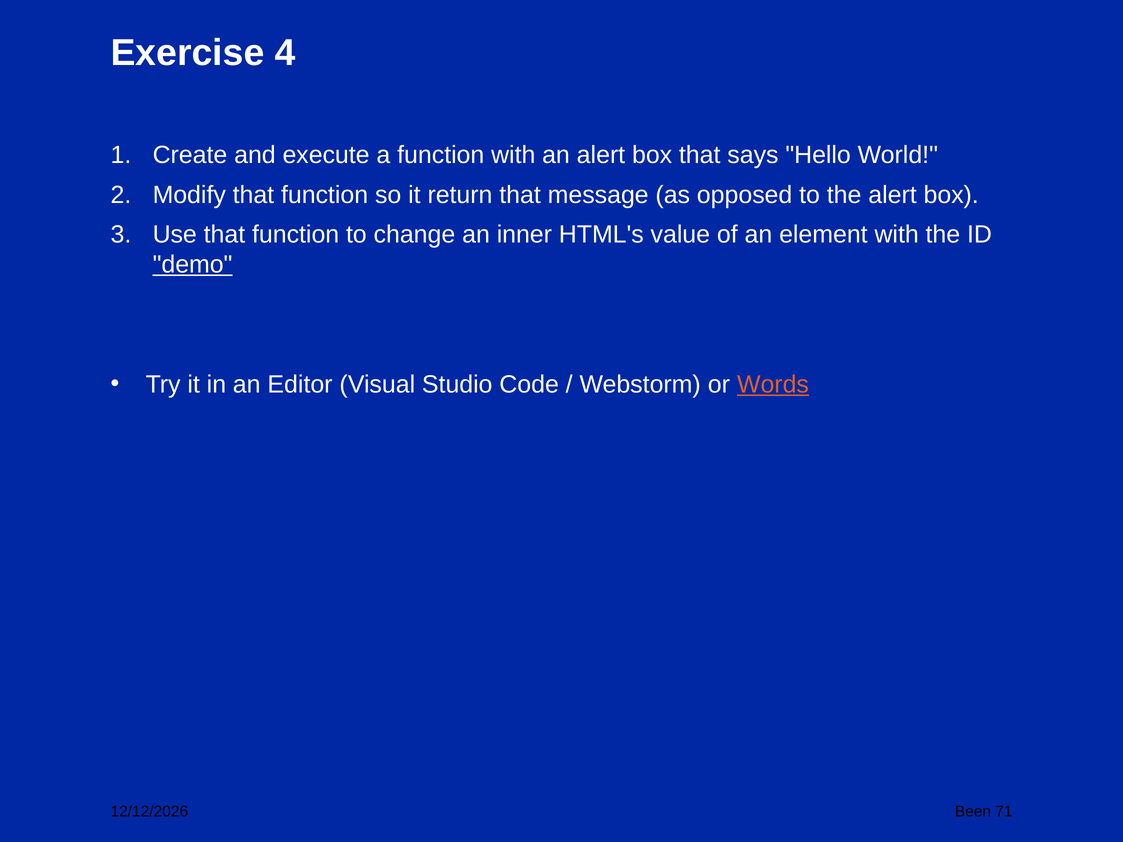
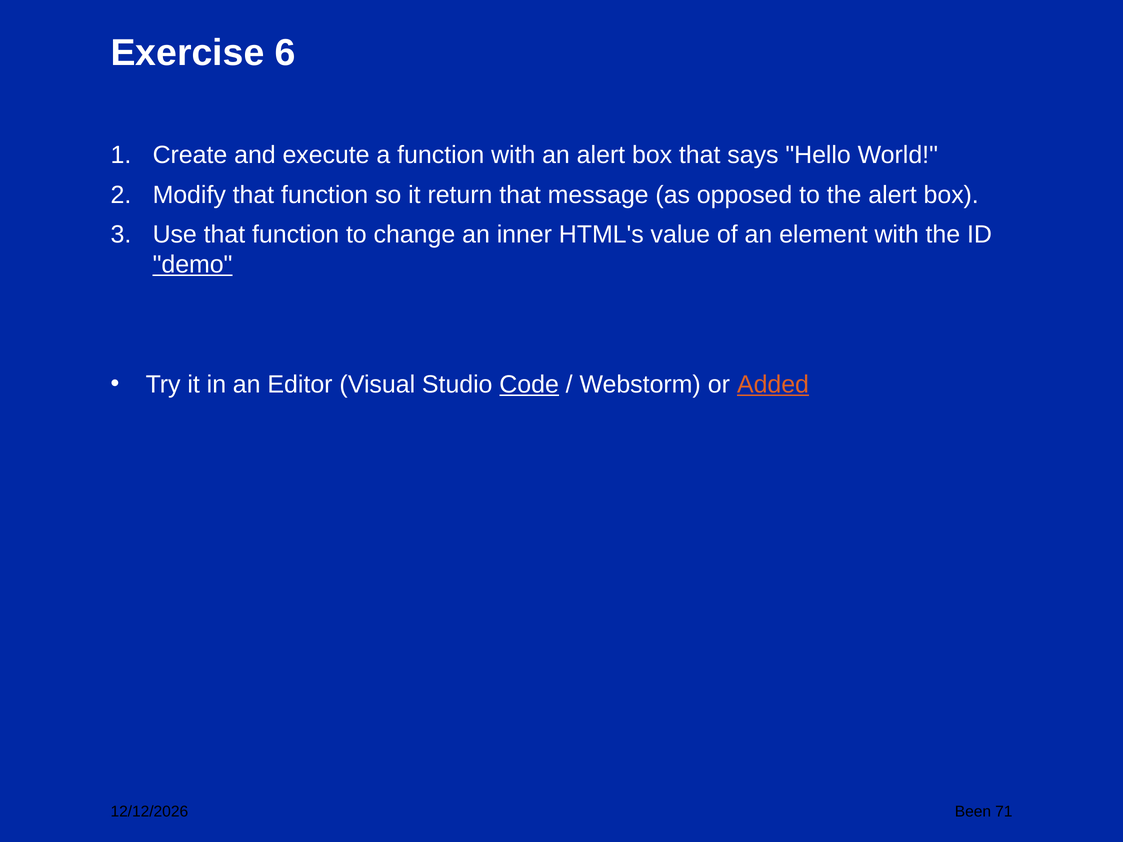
4: 4 -> 6 (285, 53)
Code underline: none -> present (529, 384)
Words: Words -> Added (773, 384)
